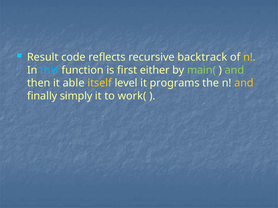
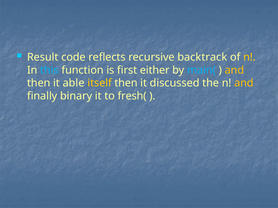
main( colour: light green -> light blue (201, 70)
and colour: light green -> yellow (234, 70)
itself level: level -> then (126, 83)
programs: programs -> discussed (175, 83)
simply: simply -> binary (76, 96)
work(: work( -> fresh( (132, 96)
